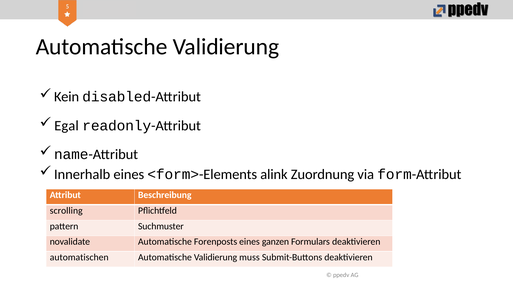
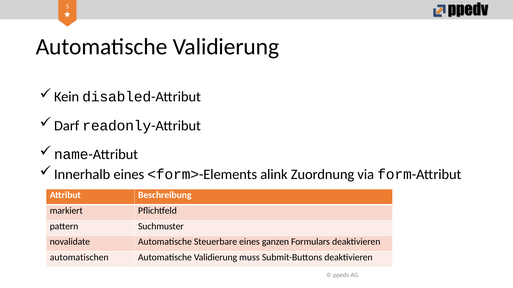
Egal: Egal -> Darf (67, 126)
scrolling: scrolling -> markiert (66, 211)
Forenposts: Forenposts -> Steuerbare (216, 242)
